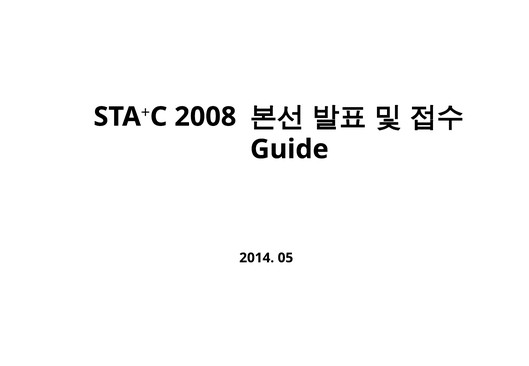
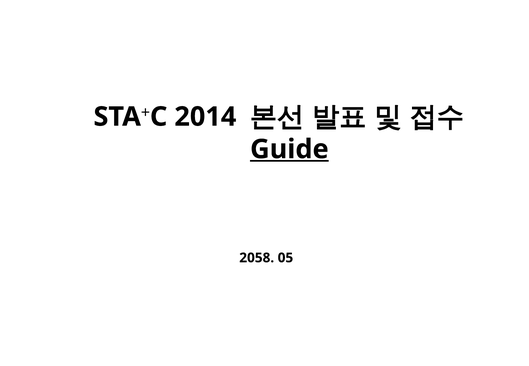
2008: 2008 -> 2014 (205, 117)
Guide underline: none -> present (289, 149)
2014: 2014 -> 2058 (257, 258)
